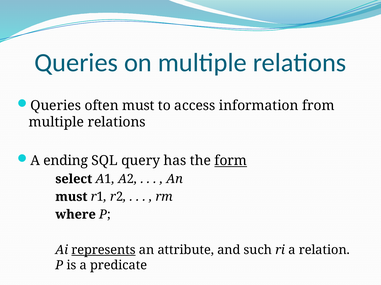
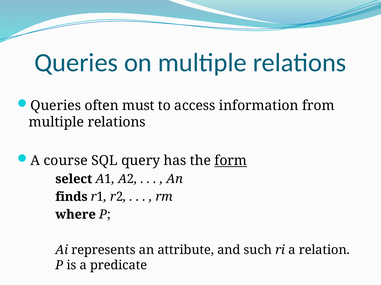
ending: ending -> course (66, 161)
must: must -> finds (71, 197)
represents underline: present -> none (104, 251)
